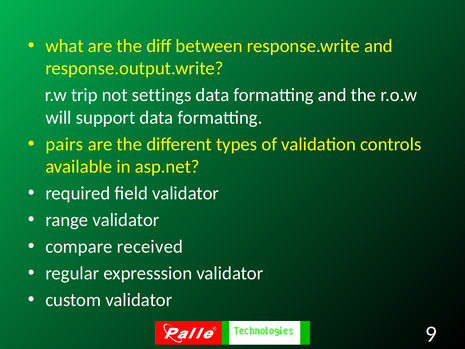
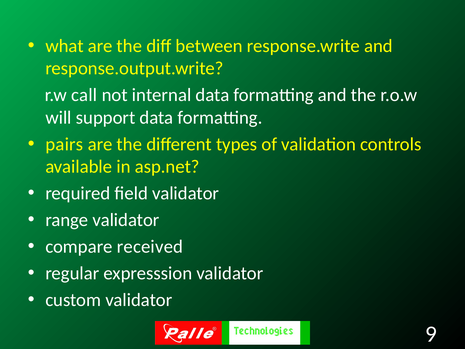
trip: trip -> call (84, 95)
settings: settings -> internal (162, 95)
